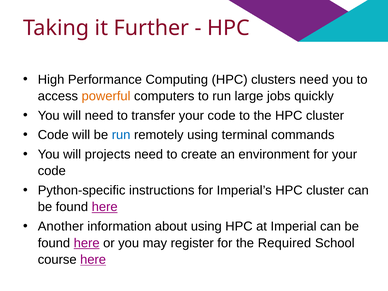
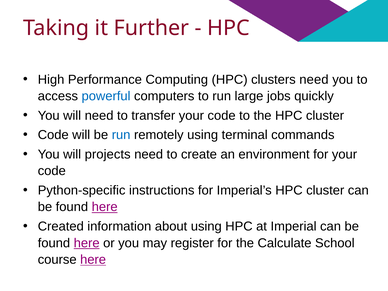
powerful colour: orange -> blue (106, 96)
Another: Another -> Created (61, 226)
Required: Required -> Calculate (285, 243)
